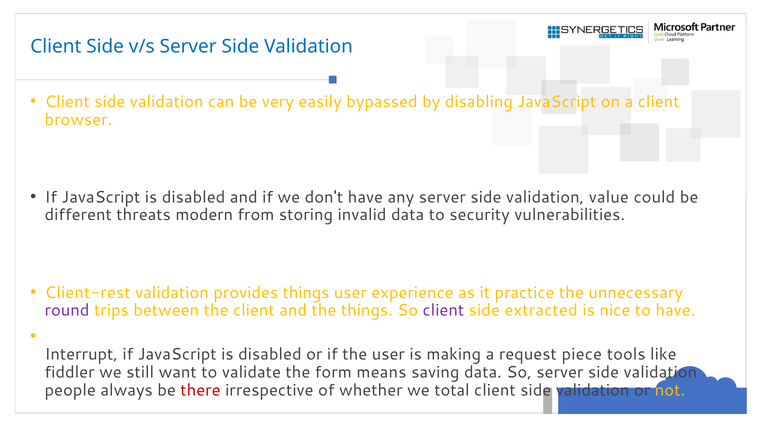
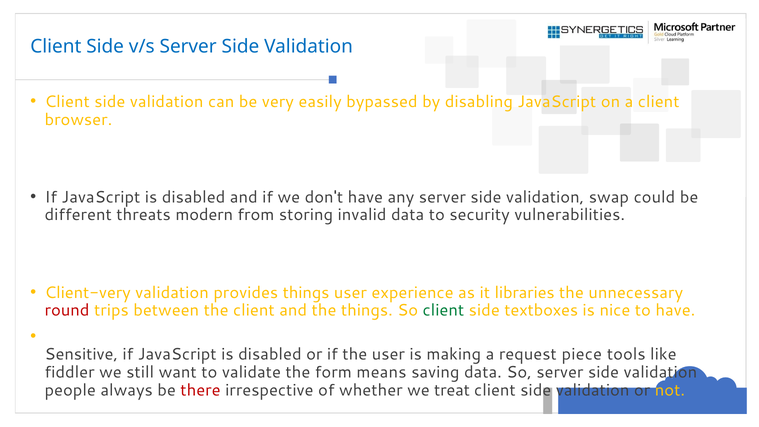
value: value -> swap (609, 197)
Client-rest: Client-rest -> Client-very (88, 292)
practice: practice -> libraries (525, 292)
round colour: purple -> red (67, 310)
client colour: purple -> green (443, 310)
extracted: extracted -> textboxes (541, 310)
Interrupt: Interrupt -> Sensitive (81, 354)
total: total -> treat (452, 390)
